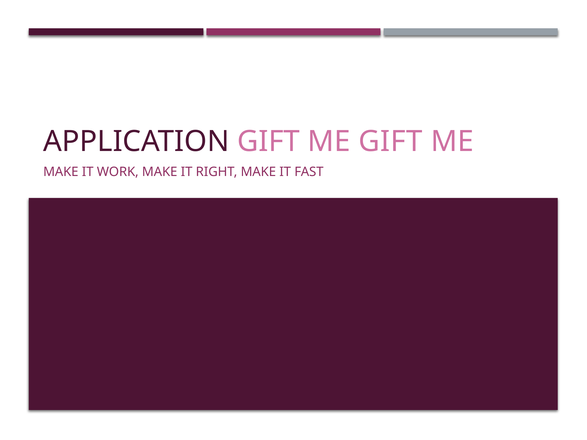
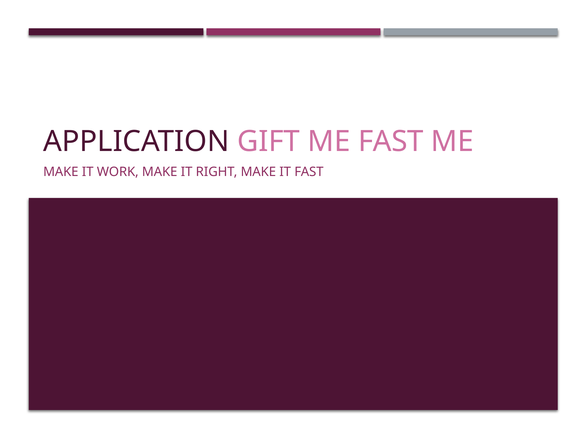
ME GIFT: GIFT -> FAST (391, 142)
